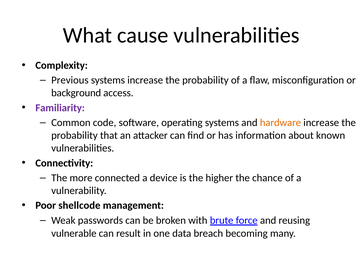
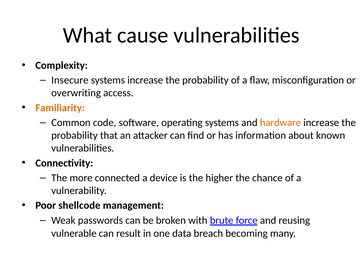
Previous: Previous -> Insecure (70, 80)
background: background -> overwriting (76, 93)
Familiarity colour: purple -> orange (60, 108)
